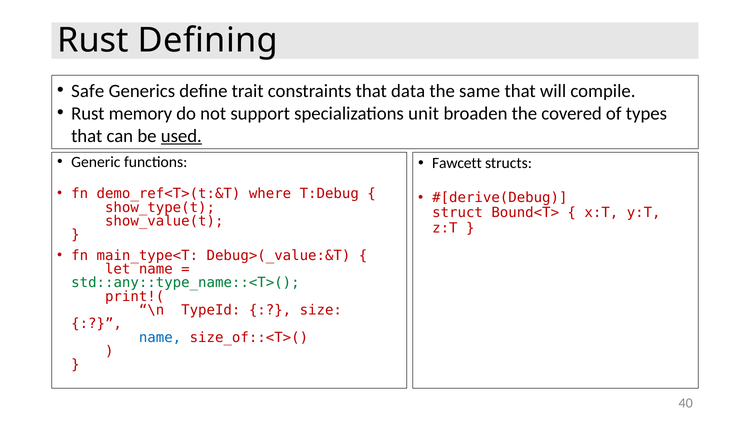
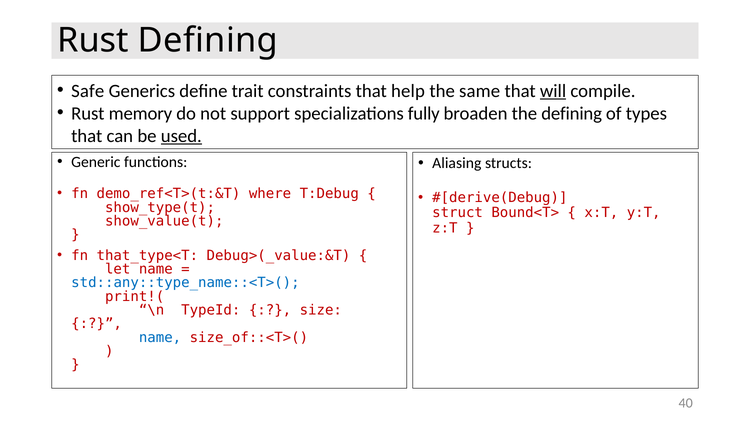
data: data -> help (408, 91)
will underline: none -> present (553, 91)
unit: unit -> fully (424, 113)
the covered: covered -> defining (572, 113)
Fawcett: Fawcett -> Aliasing (457, 163)
main_type<T: main_type<T -> that_type<T (147, 255)
std::any::type_name::<T>( colour: green -> blue (185, 283)
